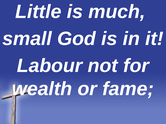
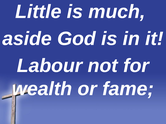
small: small -> aside (27, 39)
